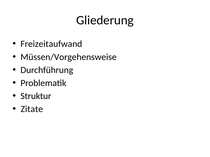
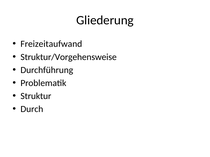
Müssen/Vorgehensweise: Müssen/Vorgehensweise -> Struktur/Vorgehensweise (69, 57)
Zitate: Zitate -> Durch (32, 109)
